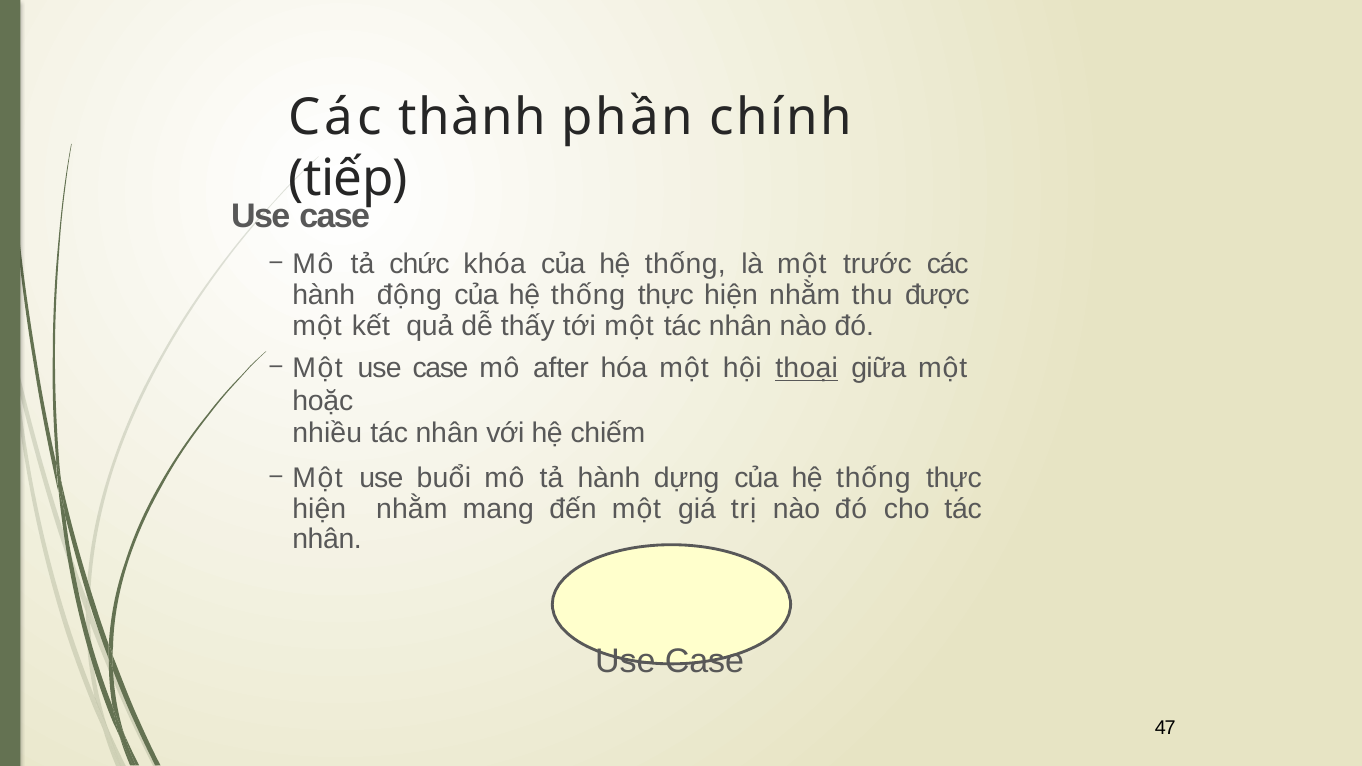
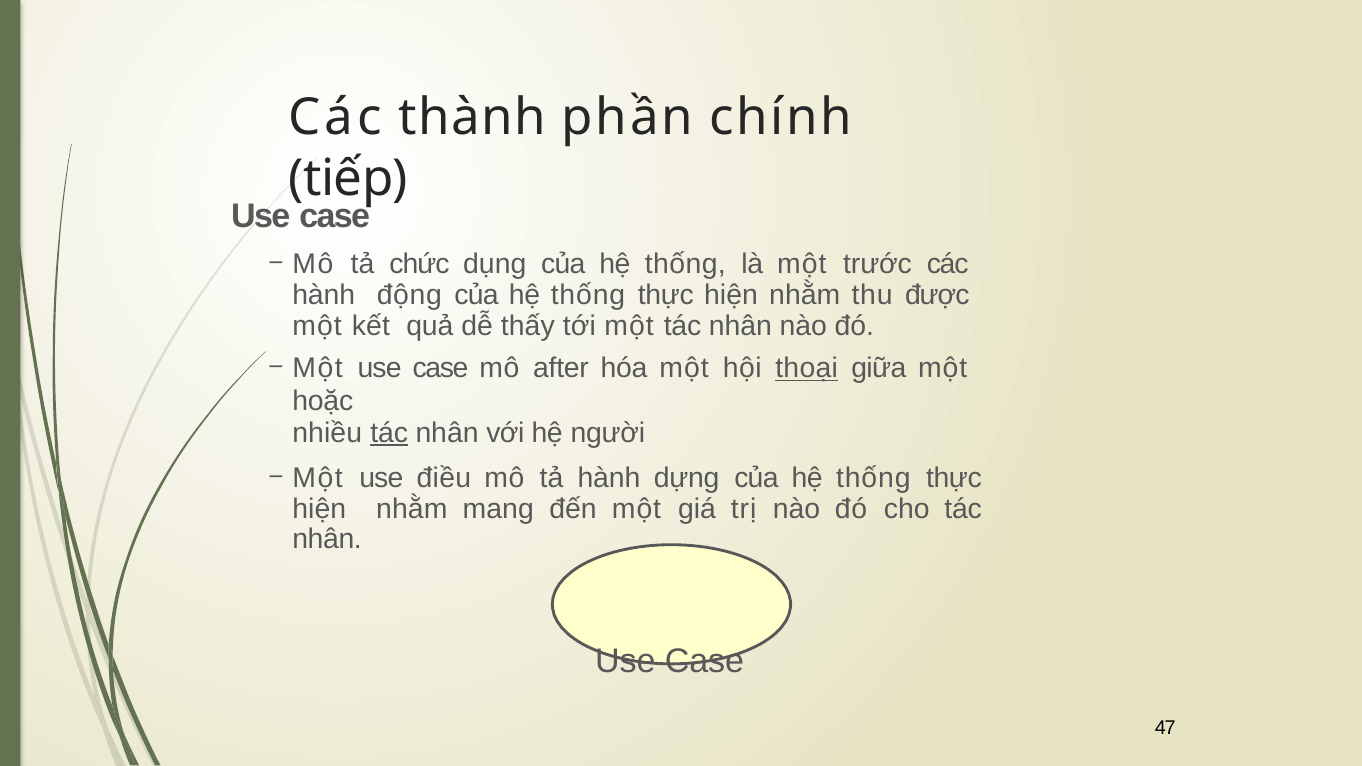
khóa: khóa -> dụng (495, 265)
tác underline: none -> present (389, 433)
chiếm: chiếm -> người (608, 433)
buổi: buổi -> điều (444, 478)
